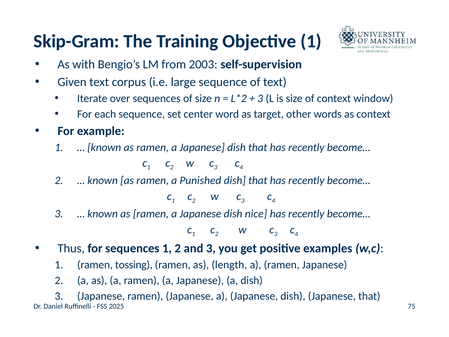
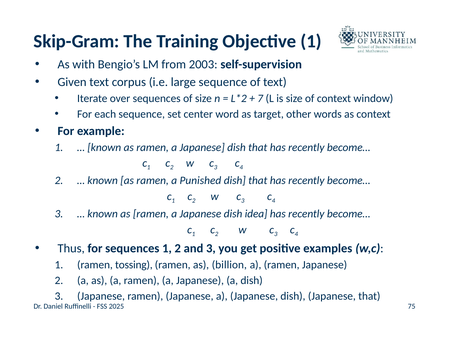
3: 3 -> 7 (260, 98)
nice: nice -> idea (256, 214)
length: length -> billion (229, 264)
